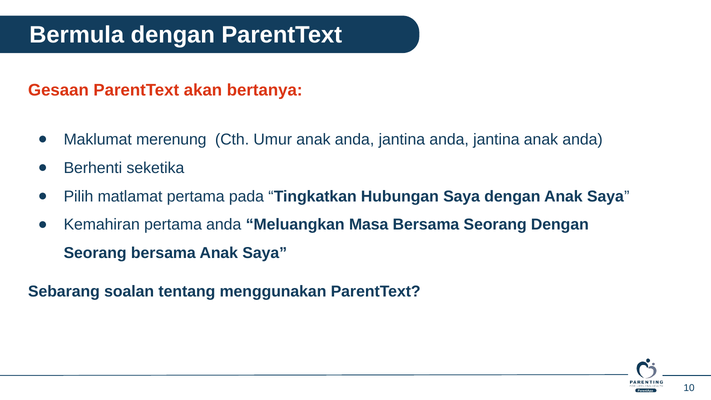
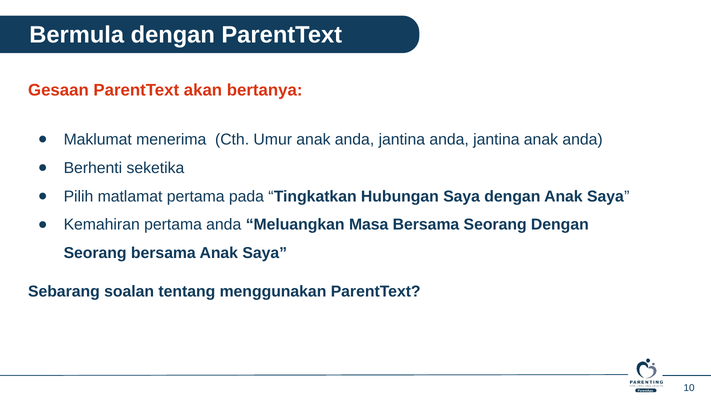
merenung: merenung -> menerima (171, 139)
